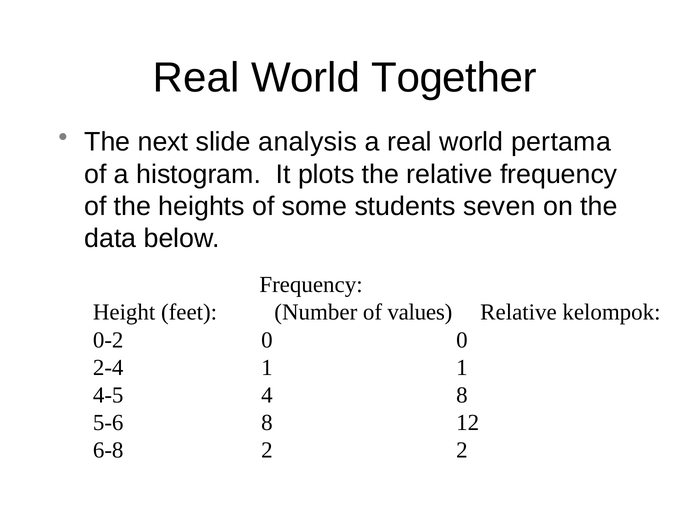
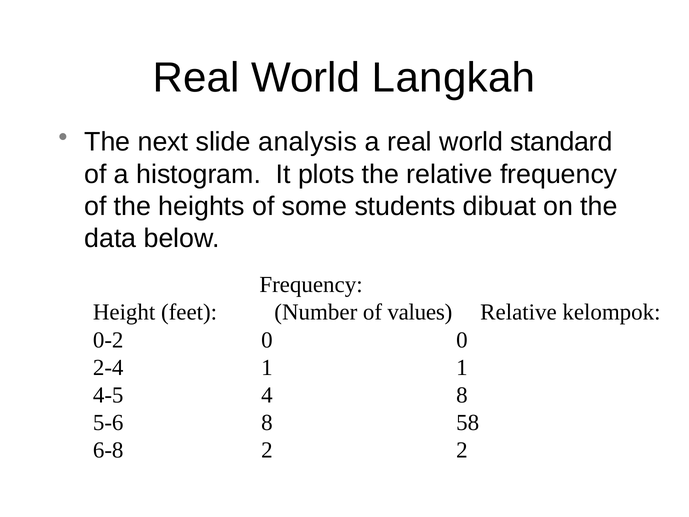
Together: Together -> Langkah (454, 78)
pertama: pertama -> standard (561, 142)
seven: seven -> dibuat (499, 206)
12: 12 -> 58 (468, 422)
